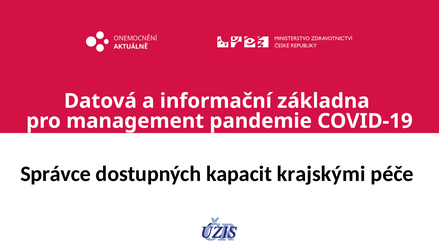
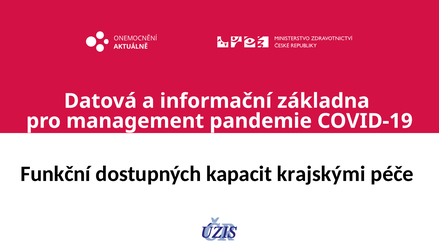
Správce: Správce -> Funkční (56, 174)
